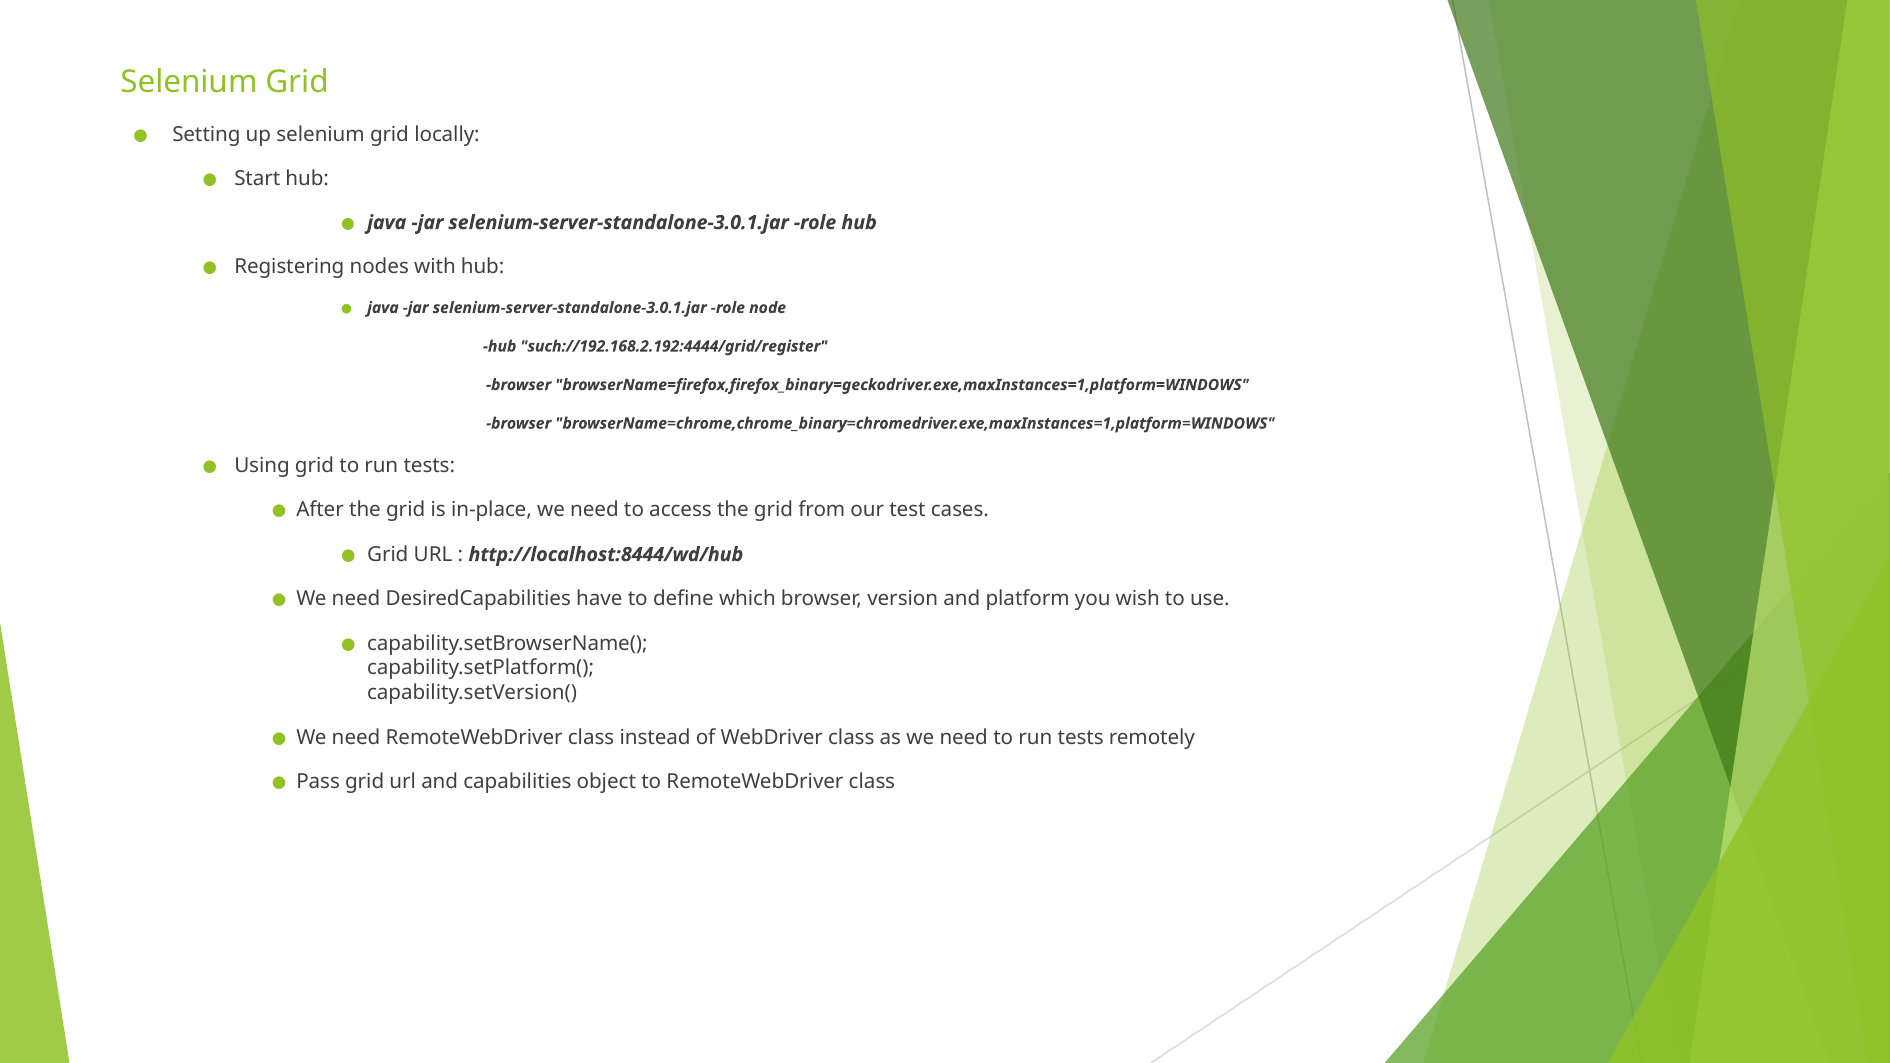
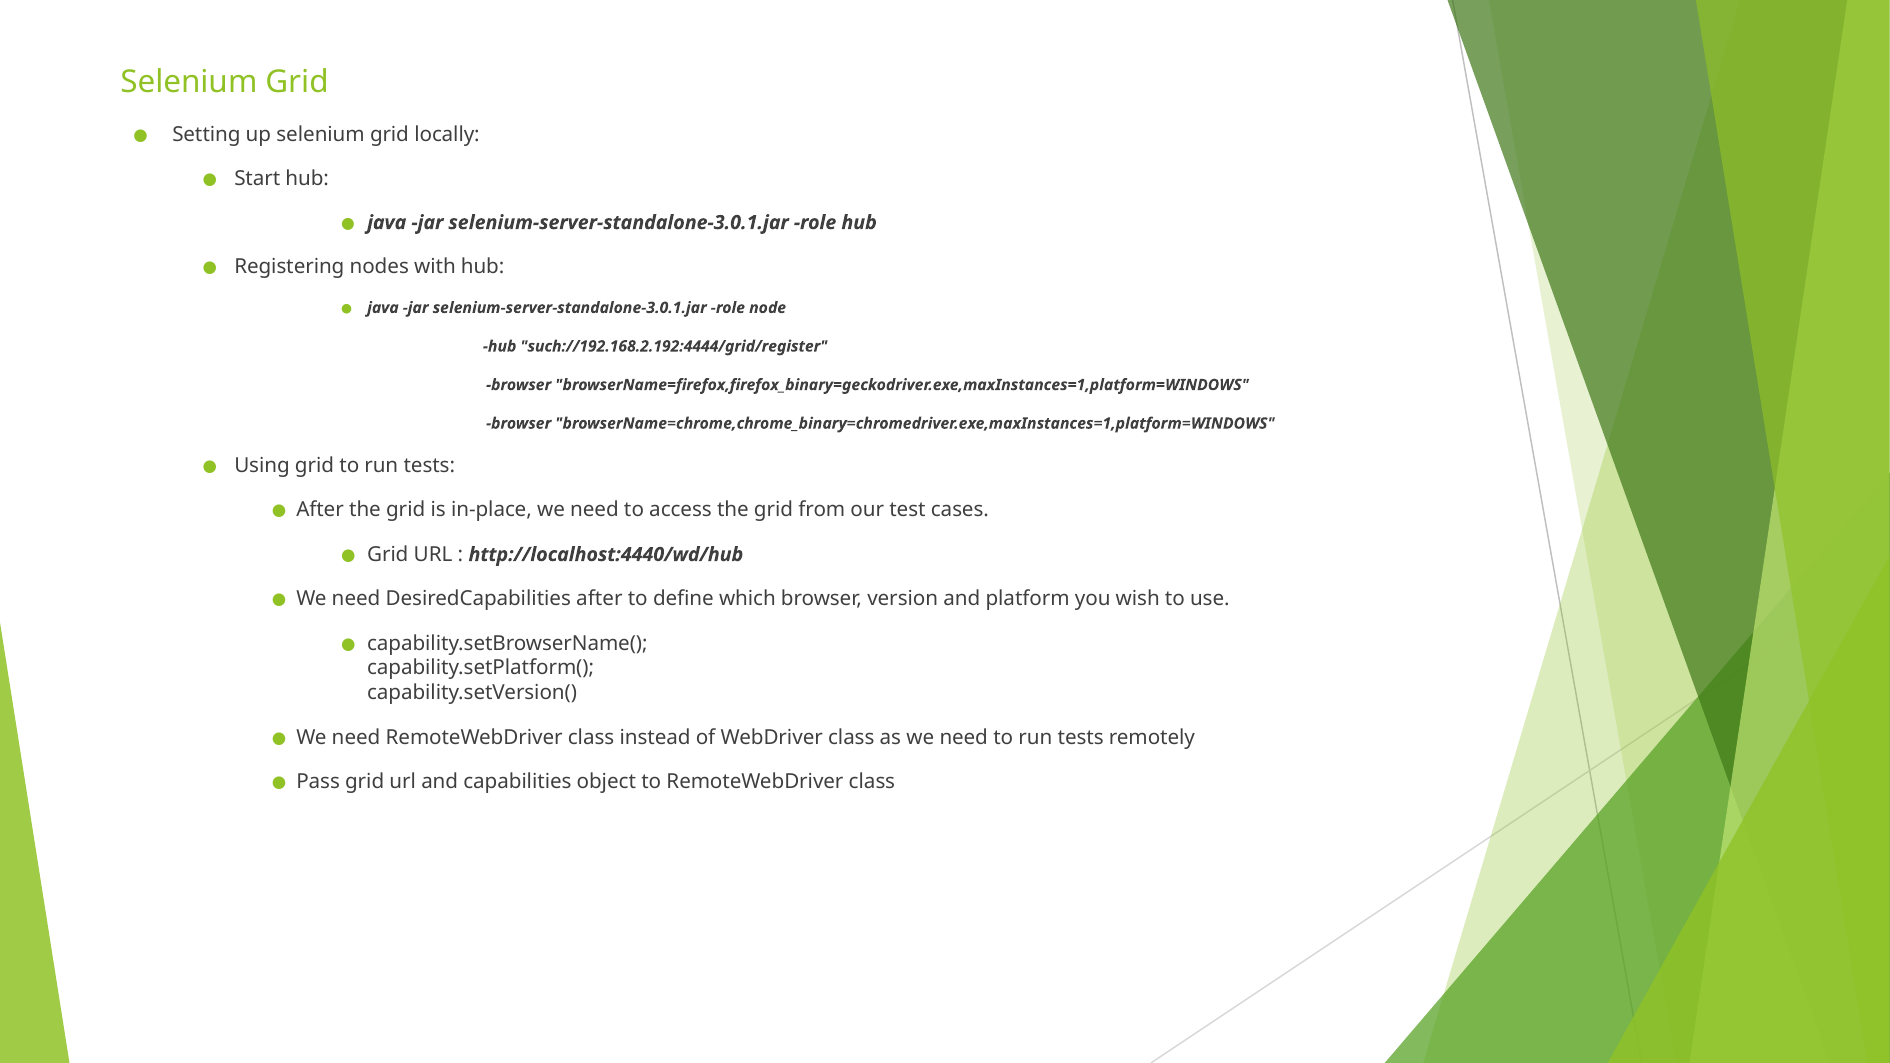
http://localhost:8444/wd/hub: http://localhost:8444/wd/hub -> http://localhost:4440/wd/hub (606, 555)
DesiredCapabilities have: have -> after (599, 599)
